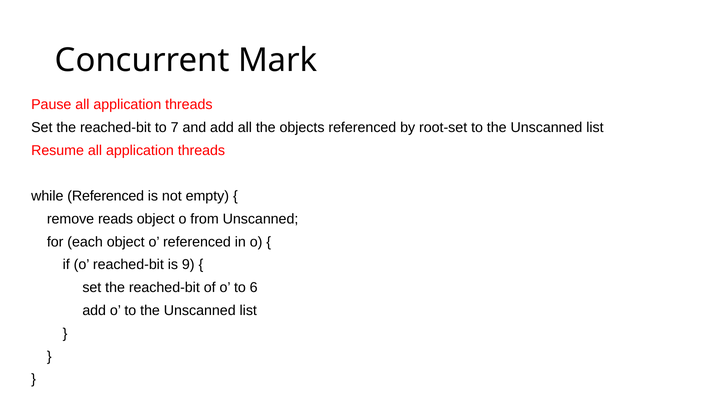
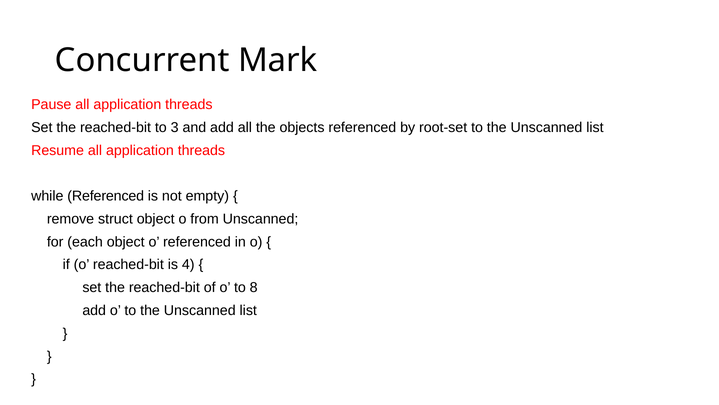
7: 7 -> 3 (175, 127)
reads: reads -> struct (115, 219)
9: 9 -> 4 (188, 264)
6: 6 -> 8 (254, 287)
